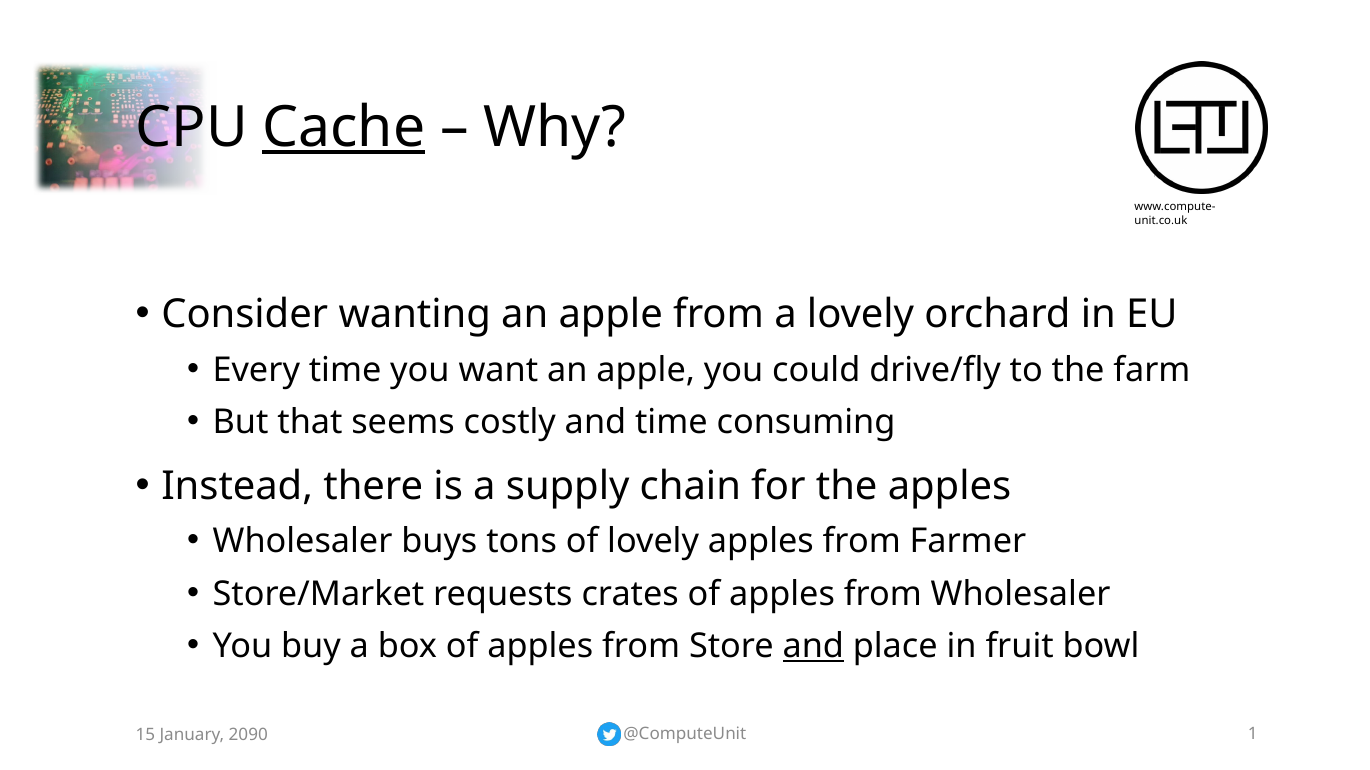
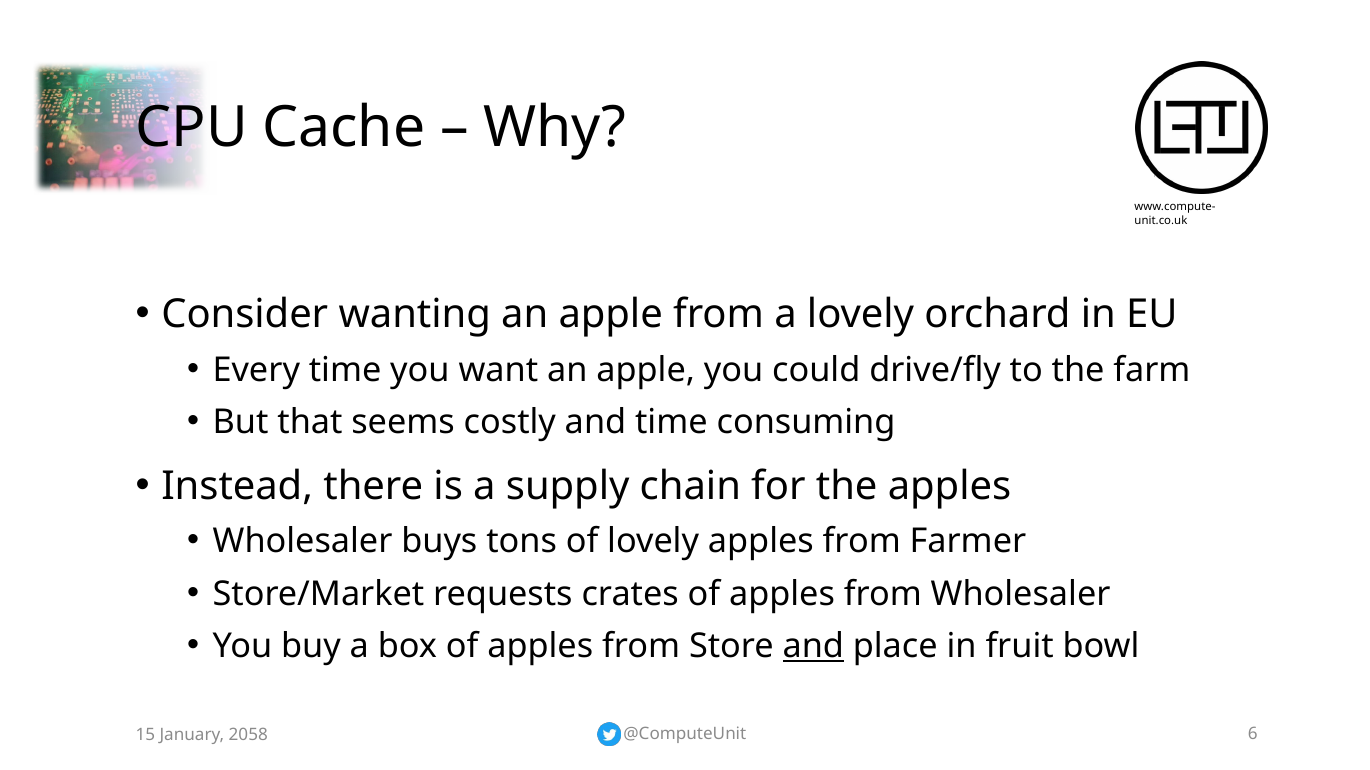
Cache underline: present -> none (344, 128)
1: 1 -> 6 (1253, 735)
2090: 2090 -> 2058 (248, 736)
